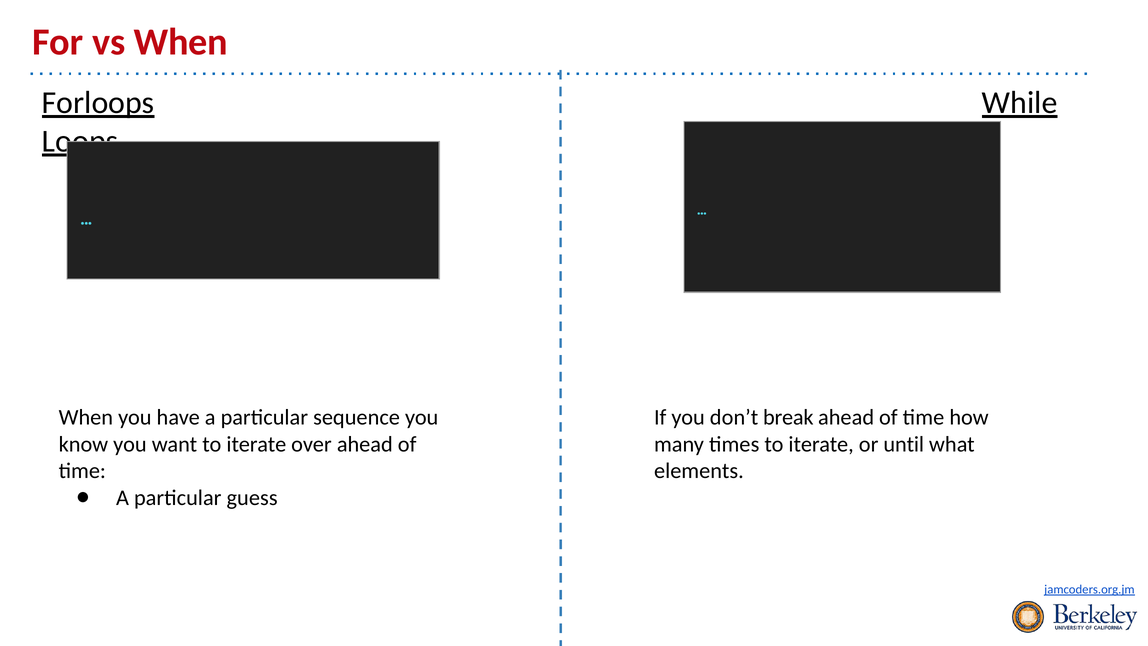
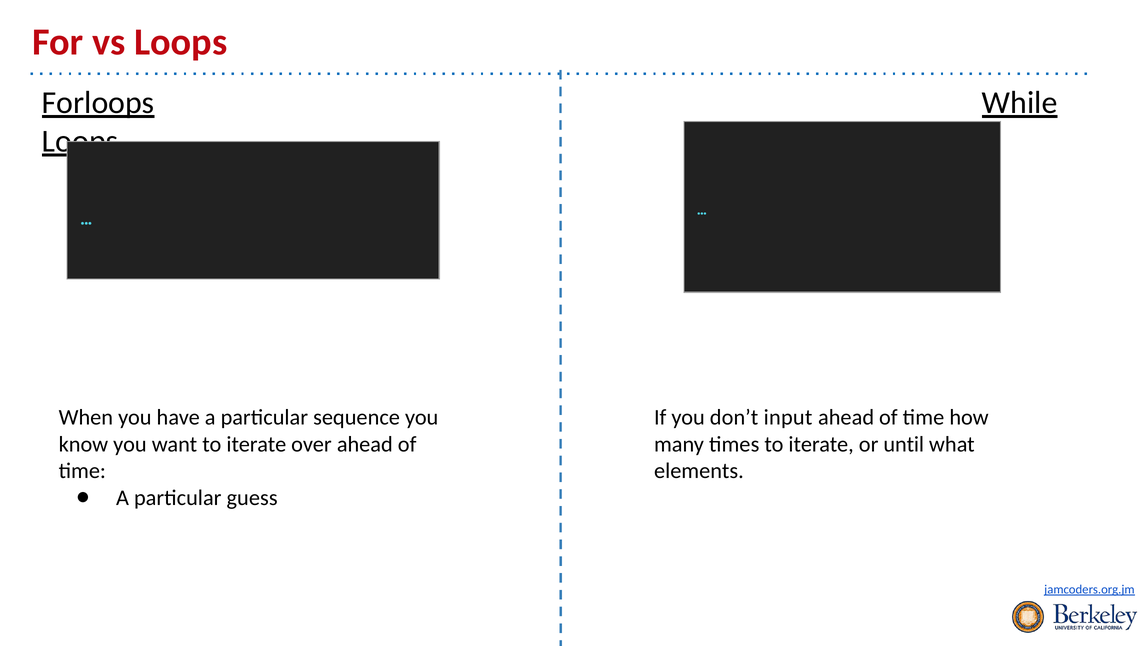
vs When: When -> Loops (181, 42)
break: break -> input (788, 417)
